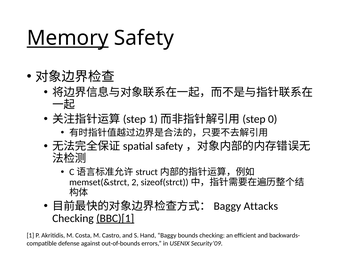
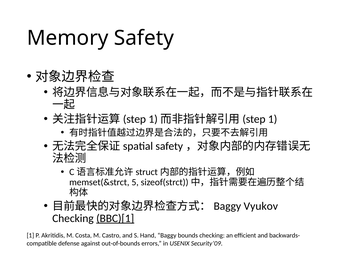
Memory underline: present -> none (68, 38)
0: 0 -> 1 (273, 119)
2: 2 -> 5 (135, 182)
Attacks: Attacks -> Vyukov (261, 206)
